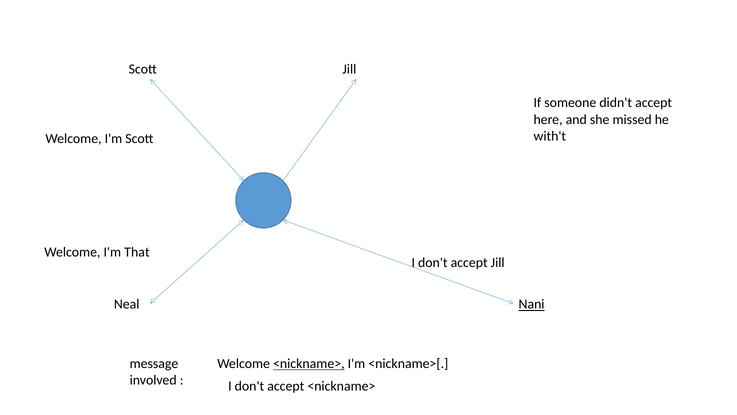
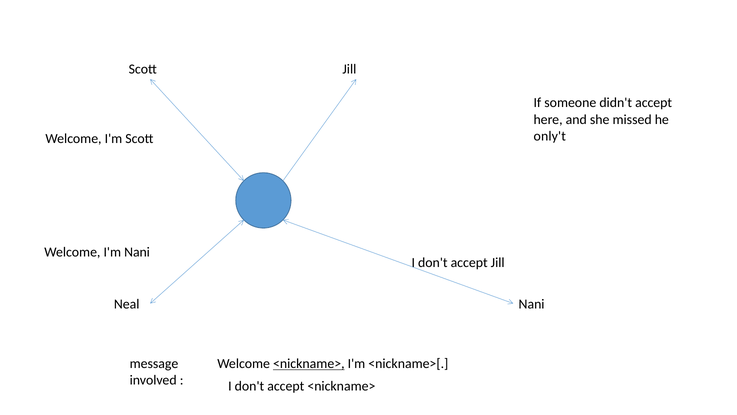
with't: with't -> only't (550, 136)
I'm That: That -> Nani (137, 252)
Nani underline: present -> none (532, 304)
